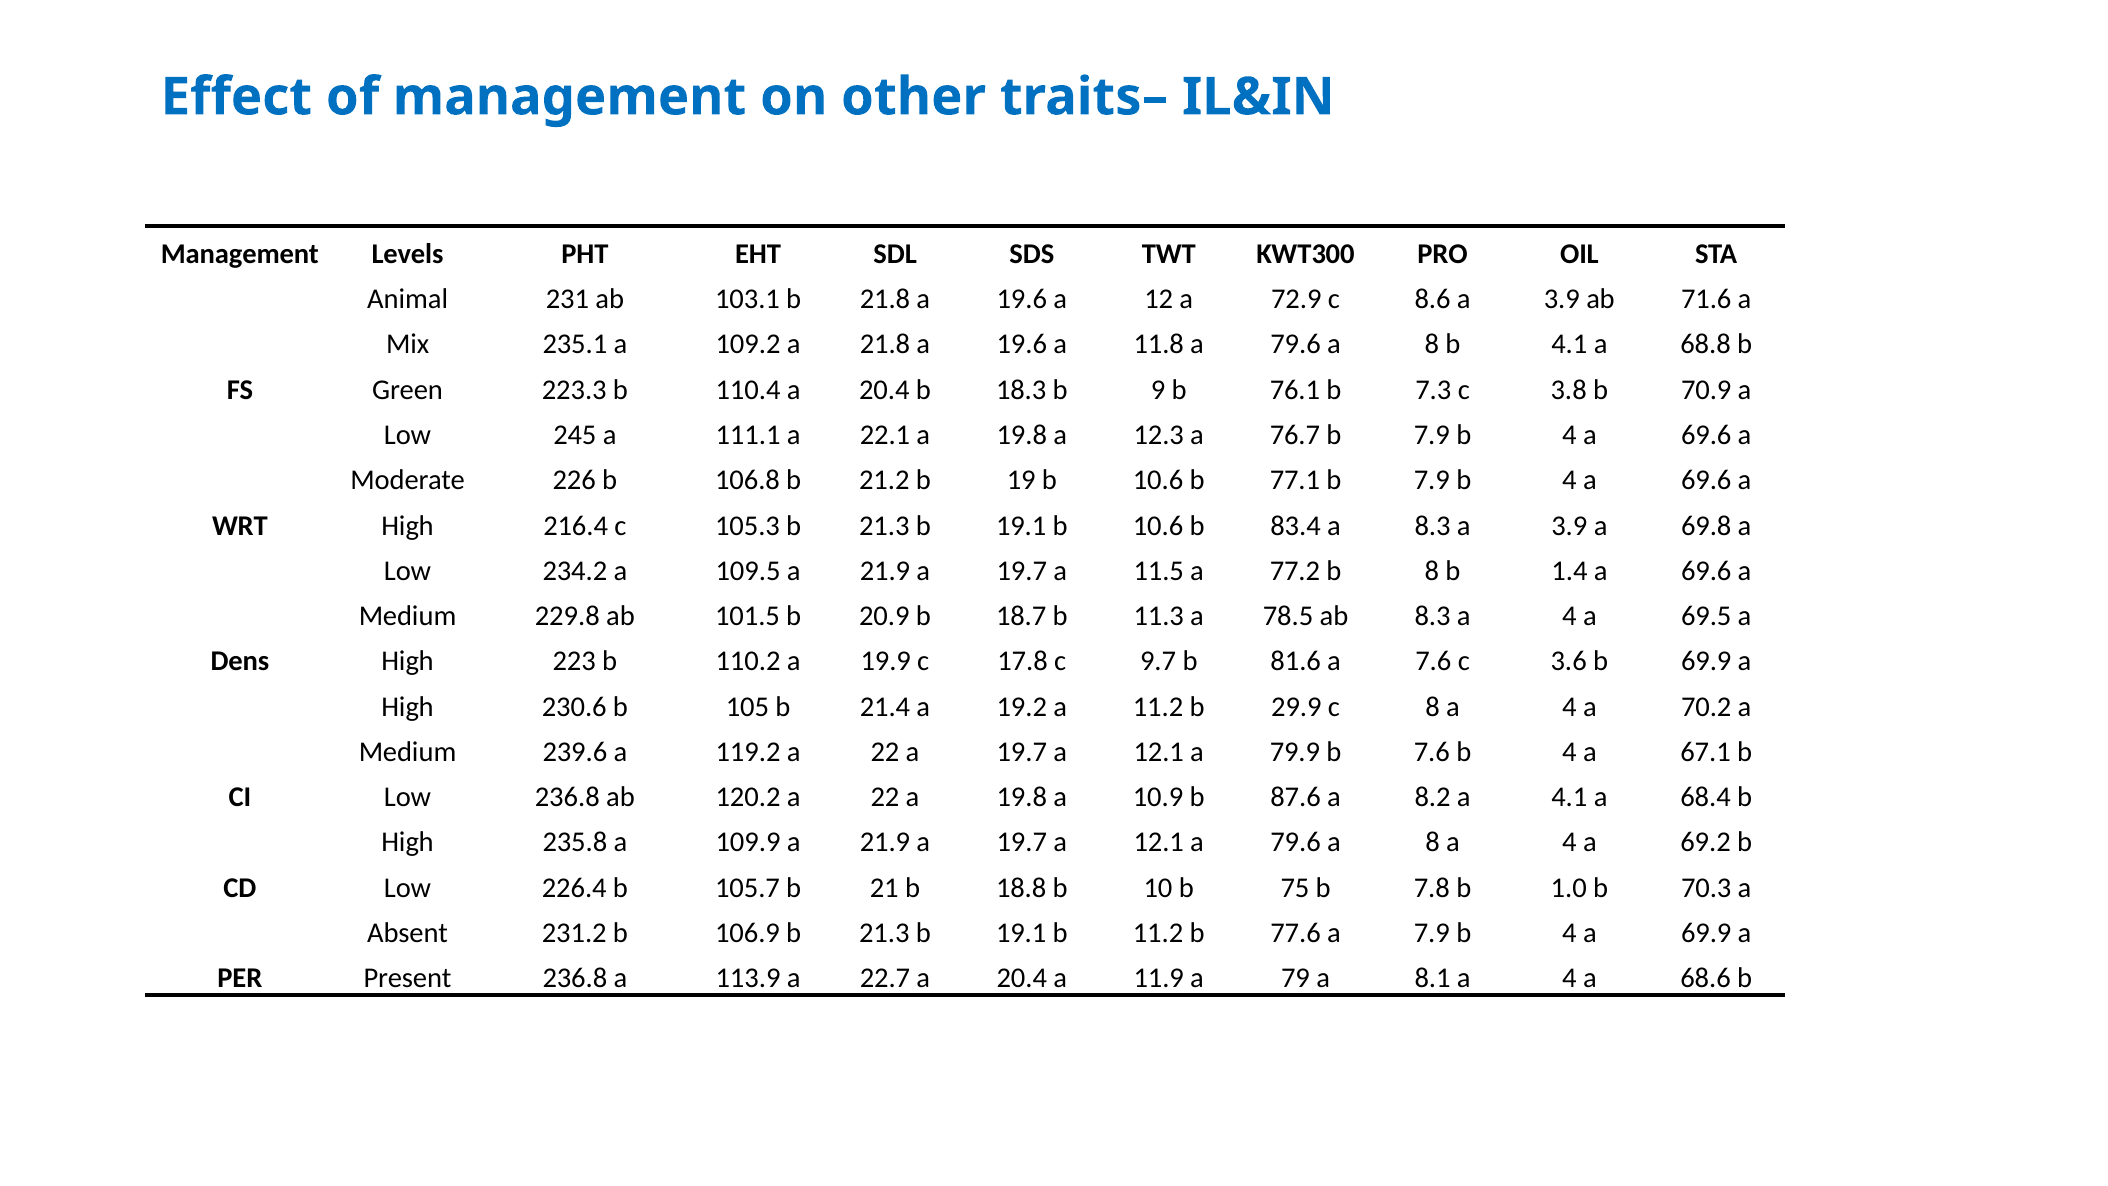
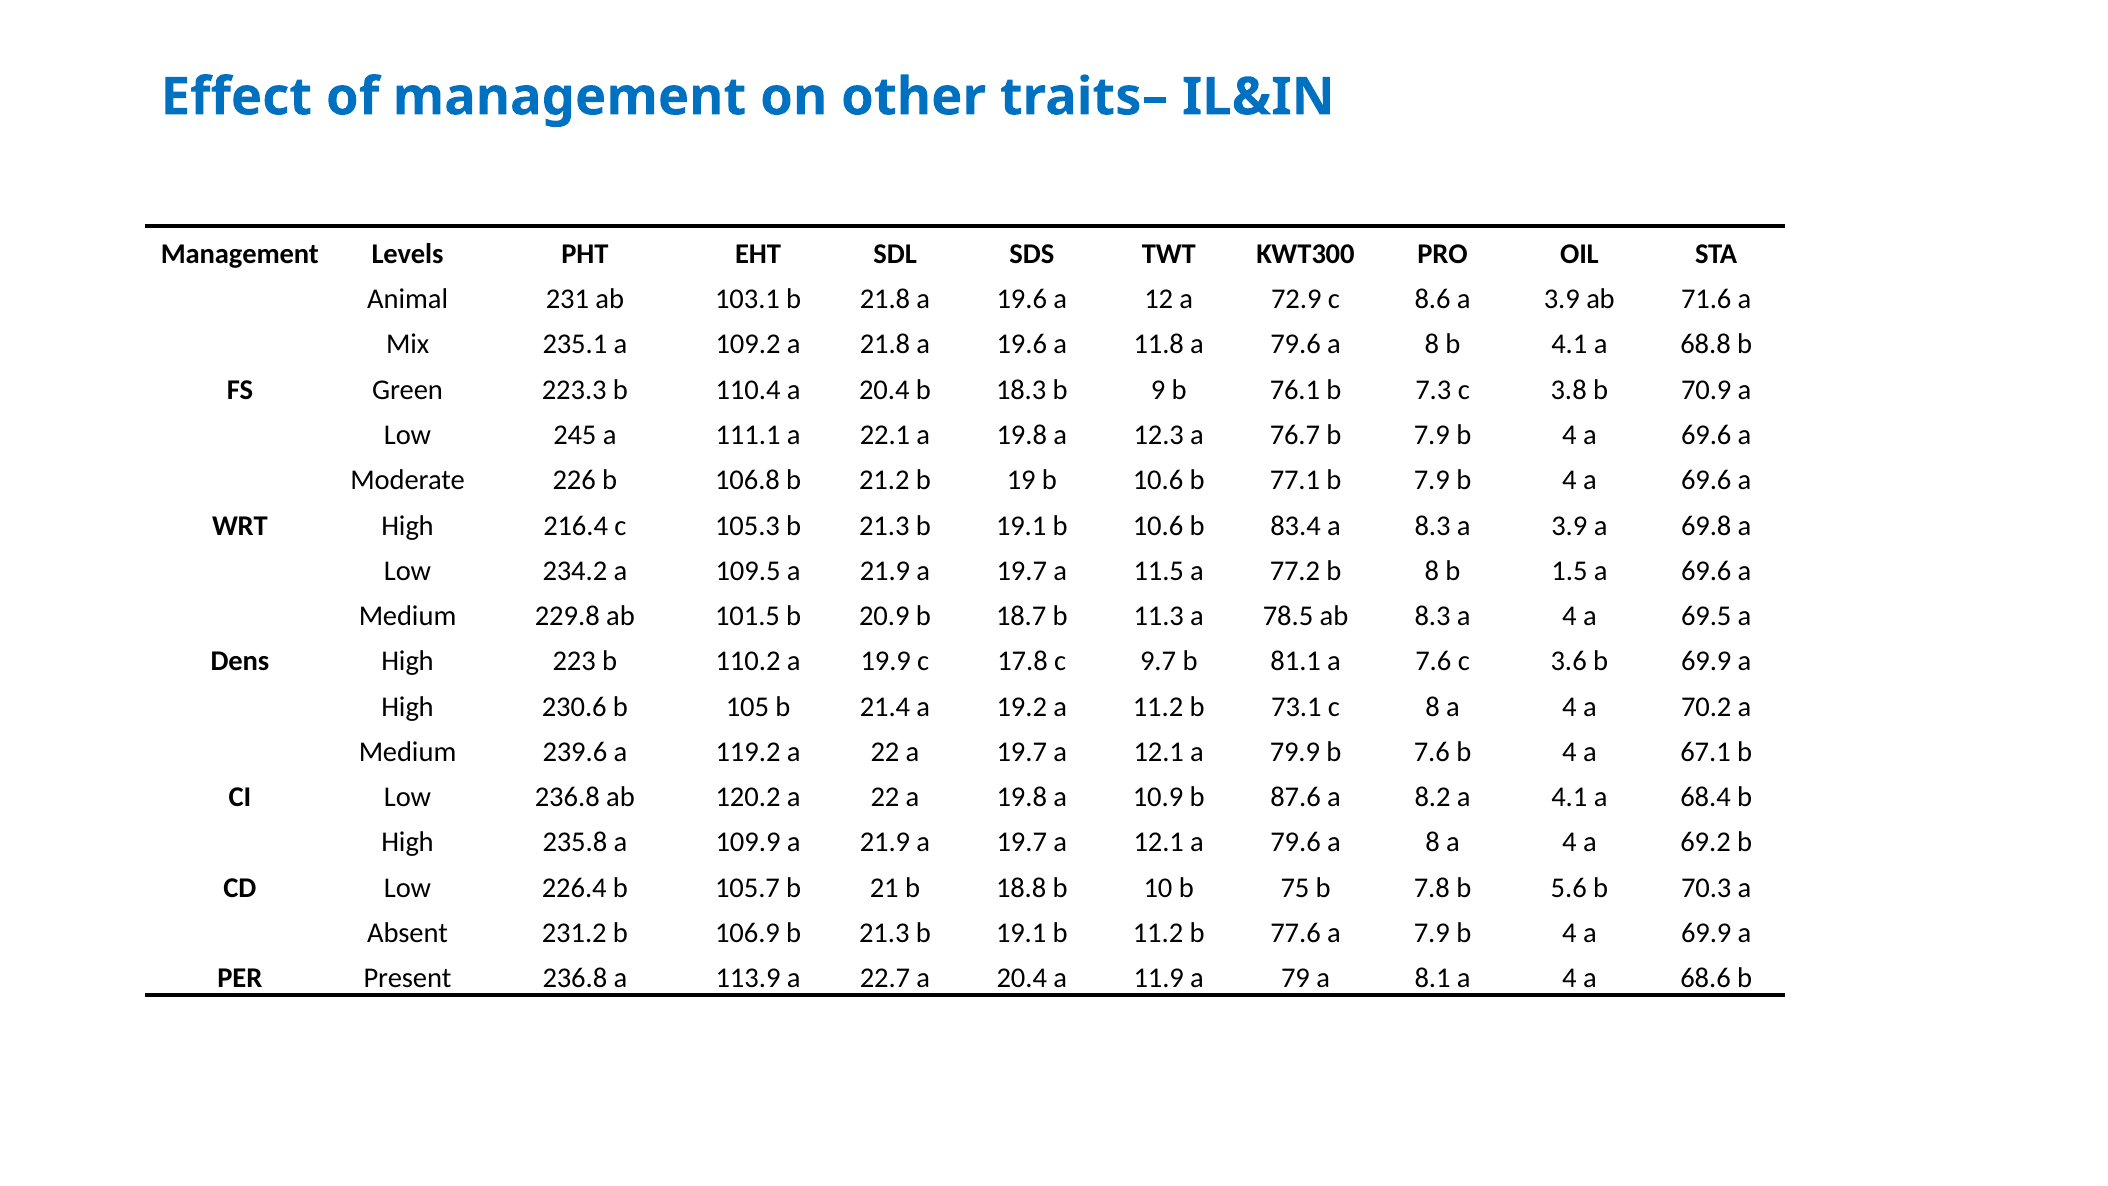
1.4: 1.4 -> 1.5 (1569, 571)
81.6: 81.6 -> 81.1 (1296, 661)
29.9: 29.9 -> 73.1 (1296, 706)
1.0: 1.0 -> 5.6 (1569, 887)
